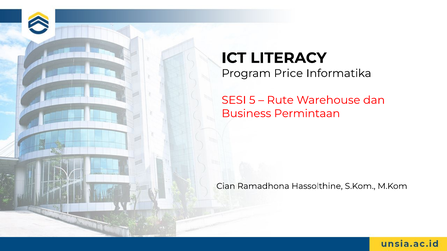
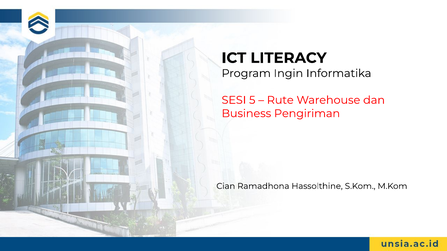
Price: Price -> Ingin (288, 73)
Permintaan: Permintaan -> Pengiriman (307, 114)
